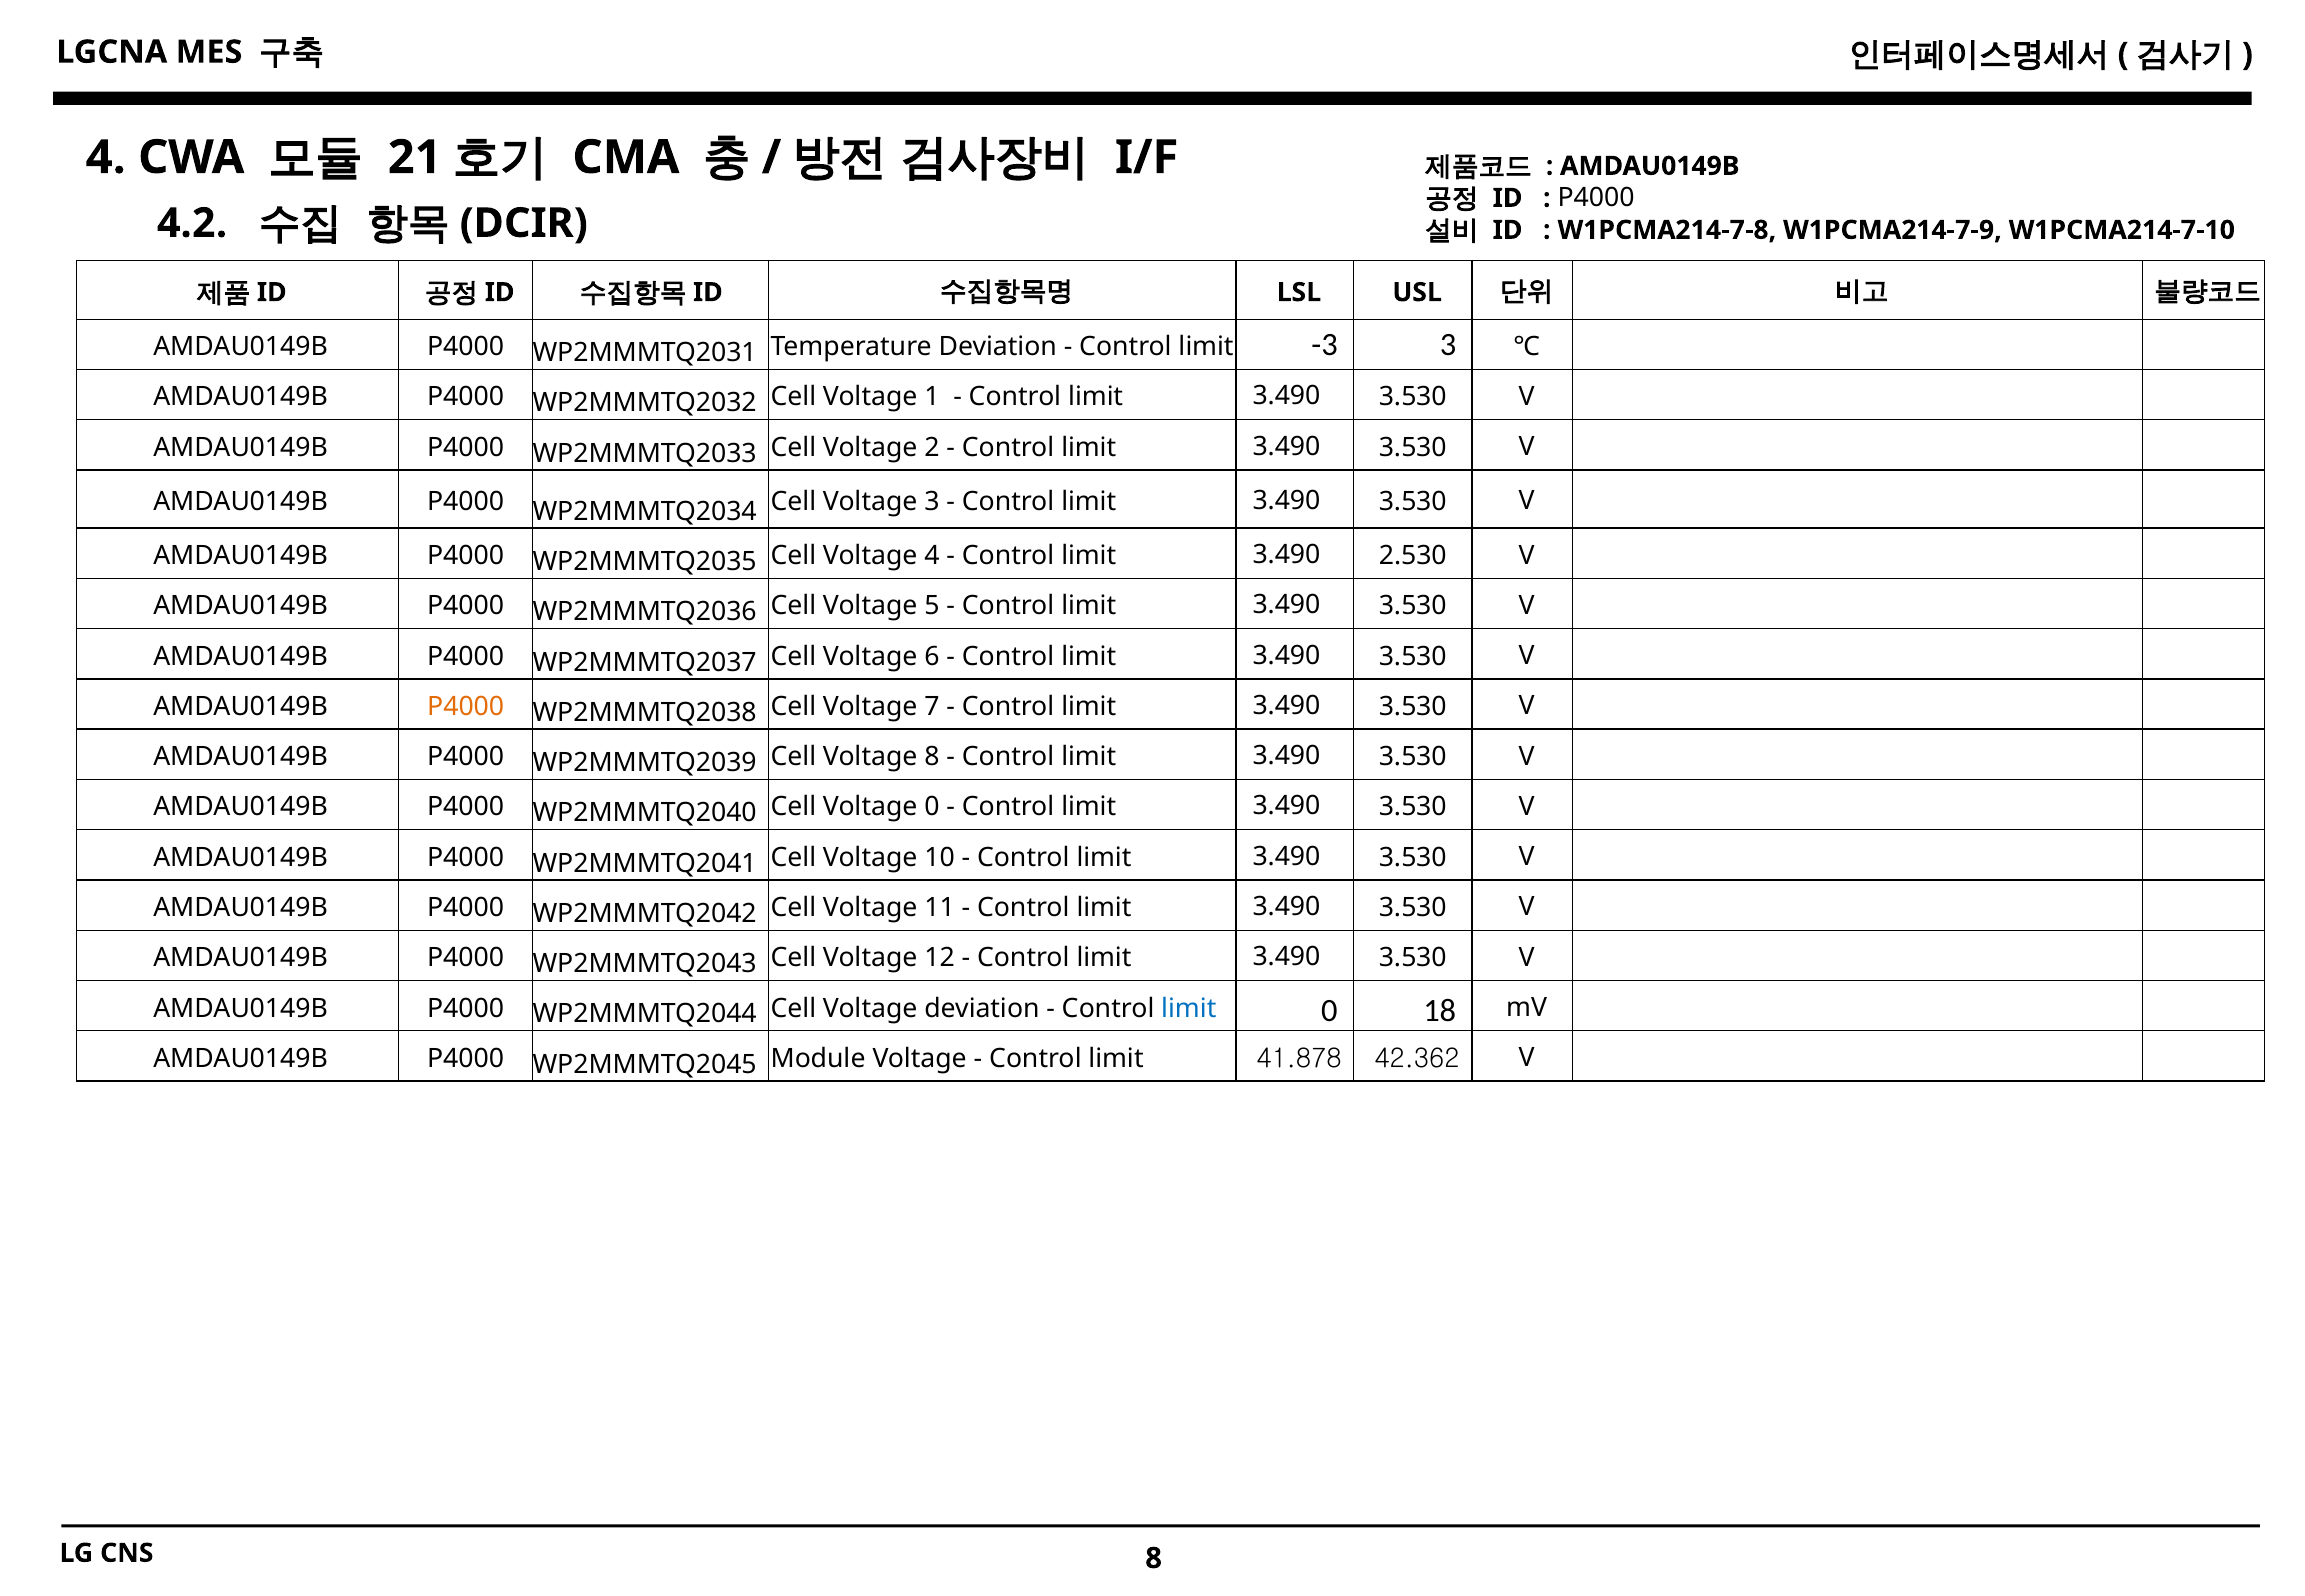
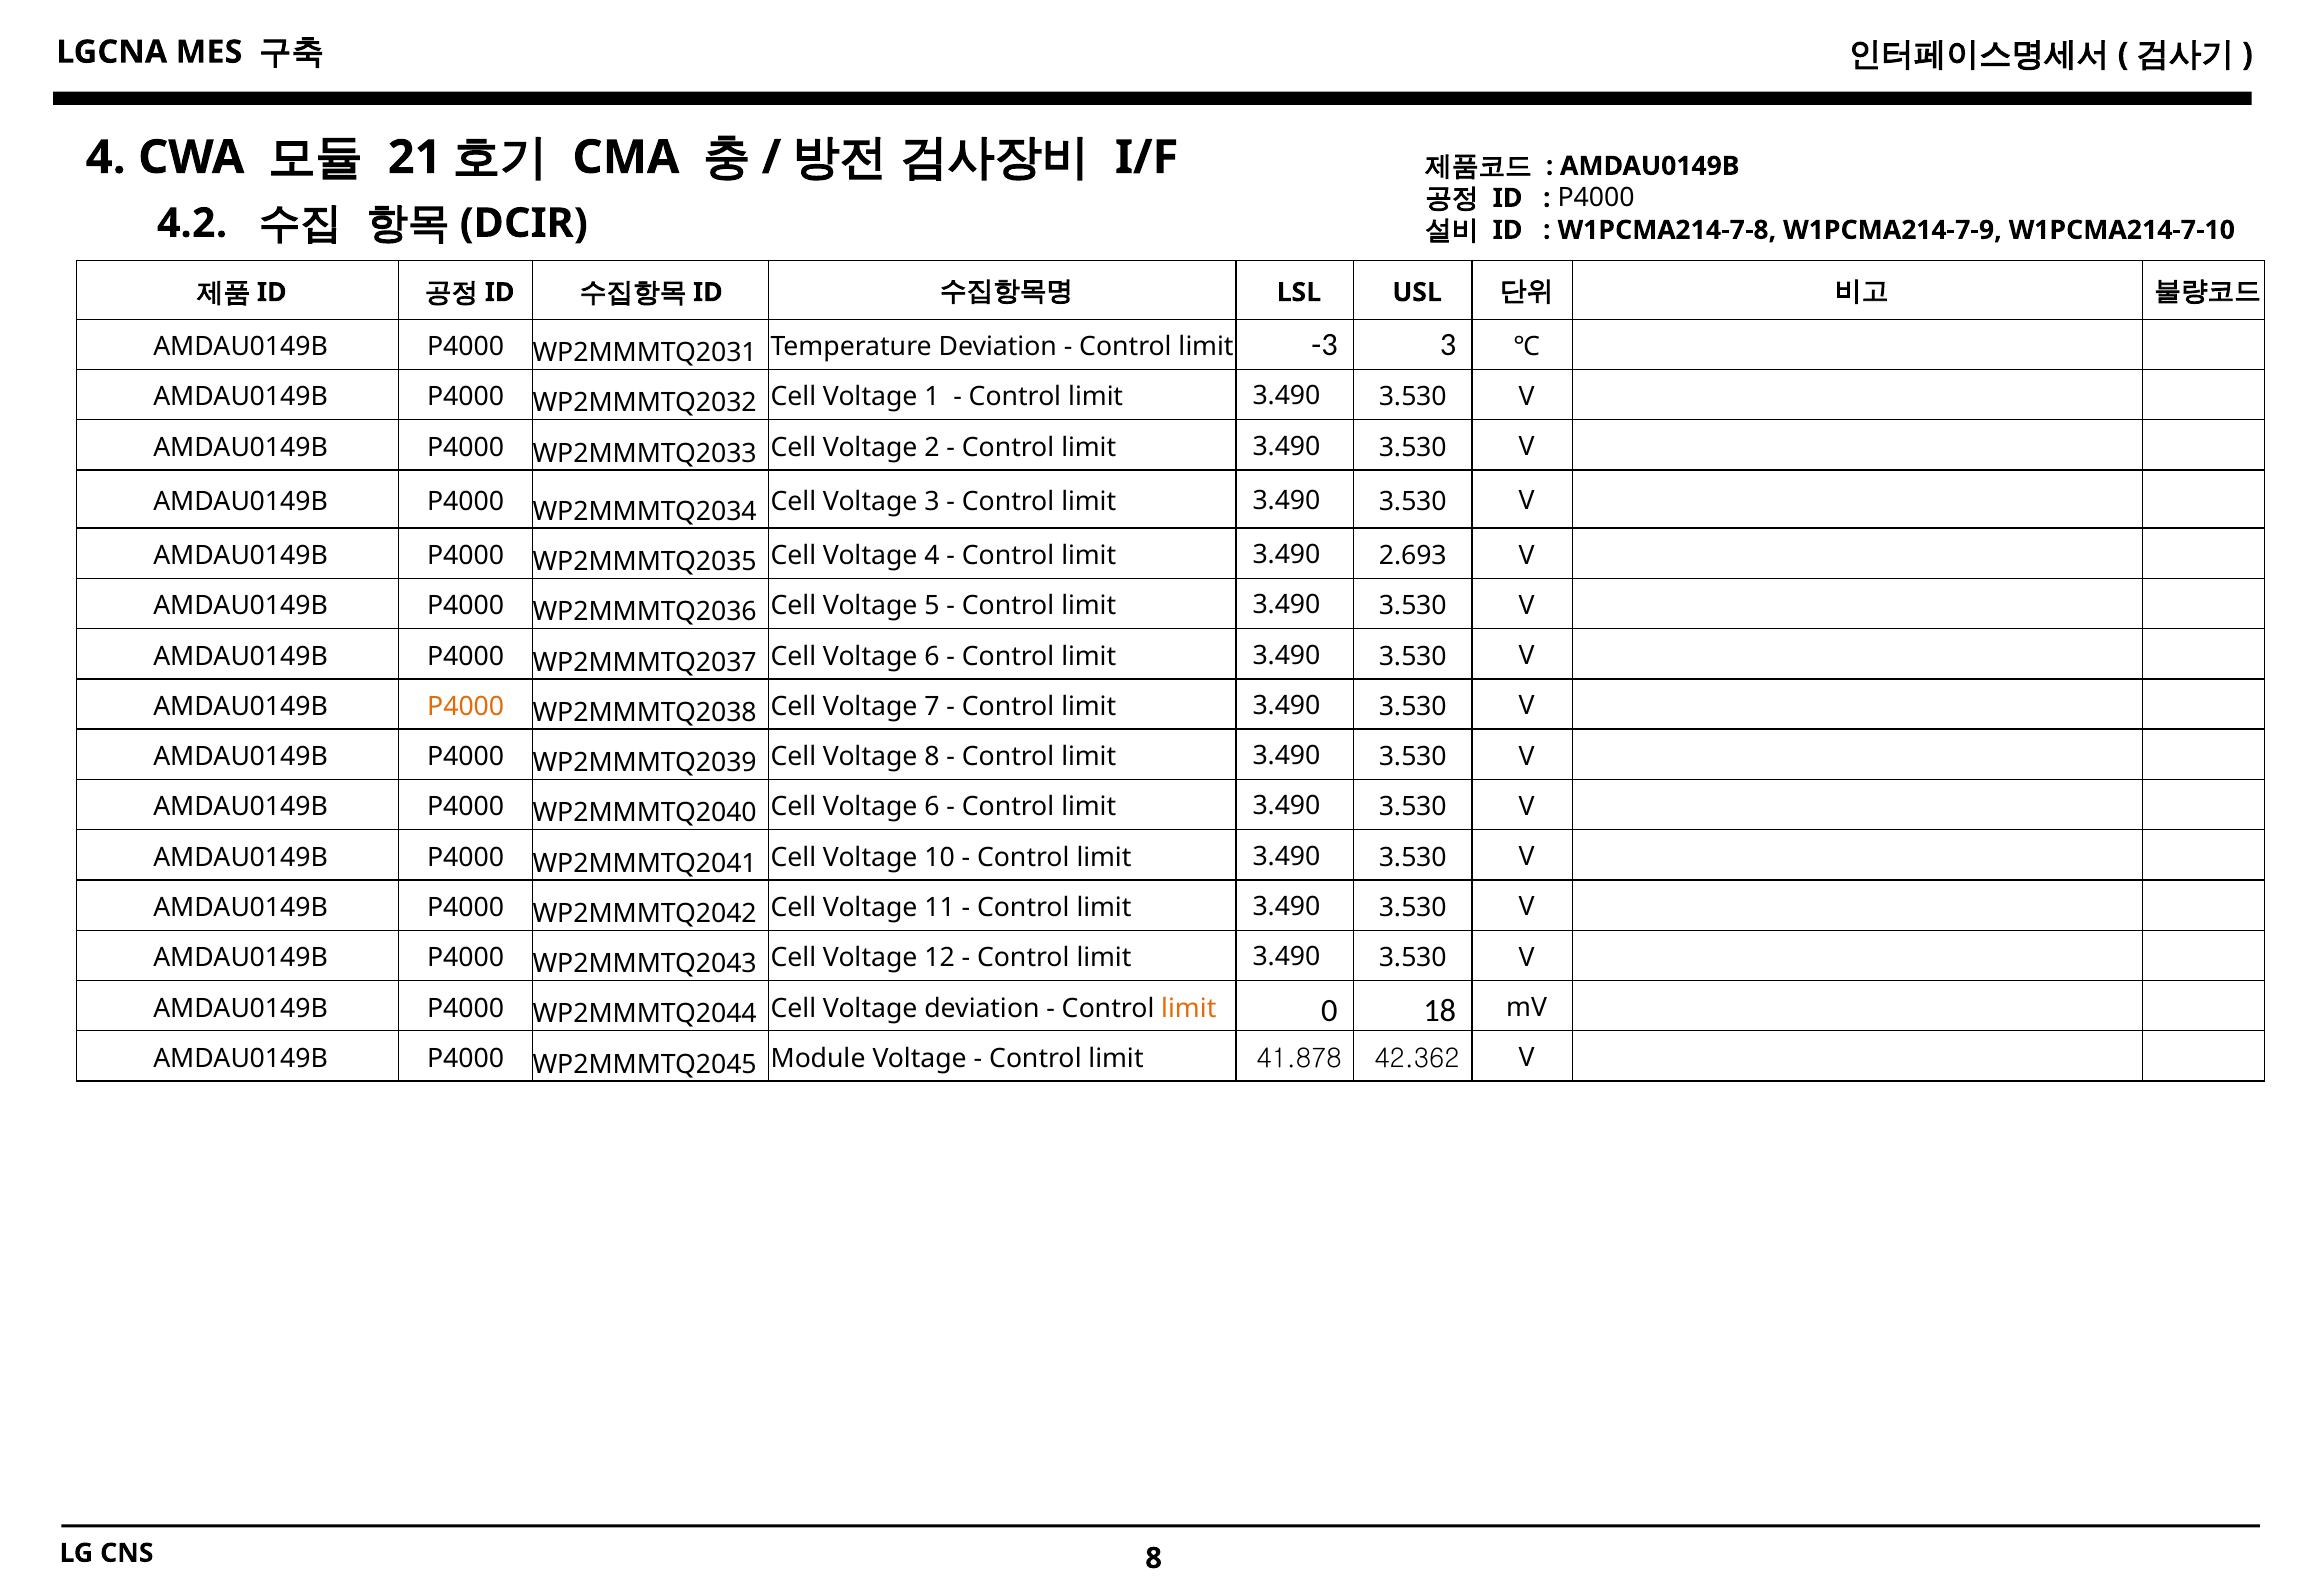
2.530: 2.530 -> 2.693 (1413, 556)
WP2MMMTQ2040 Cell Voltage 0: 0 -> 6 (932, 807)
limit colour: blue -> orange (1189, 1008)
